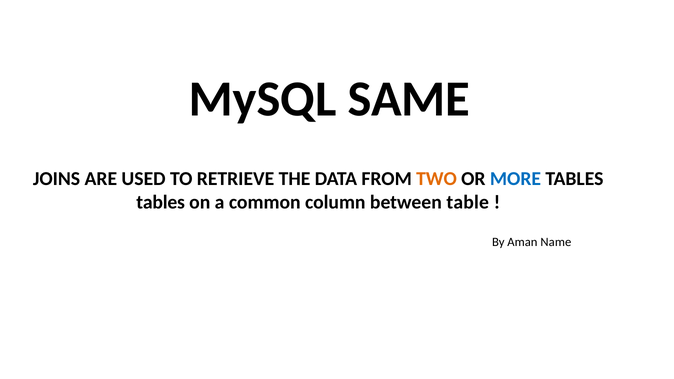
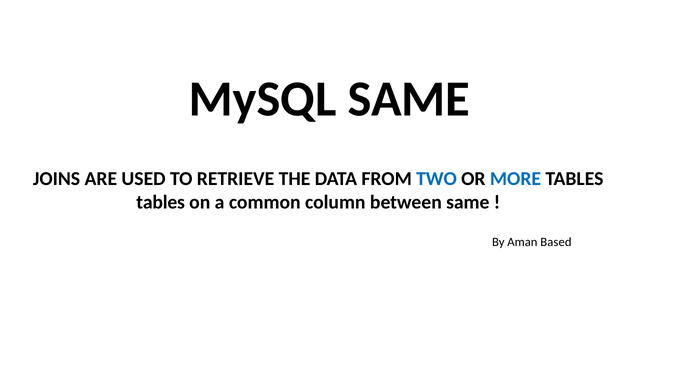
TWO colour: orange -> blue (437, 179)
between table: table -> same (468, 202)
Name: Name -> Based (556, 242)
